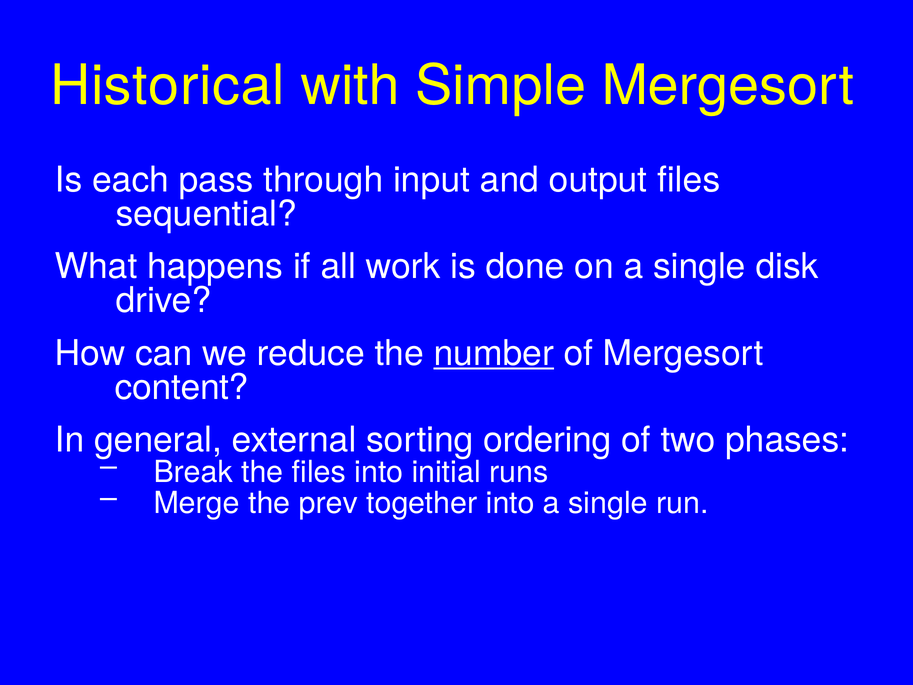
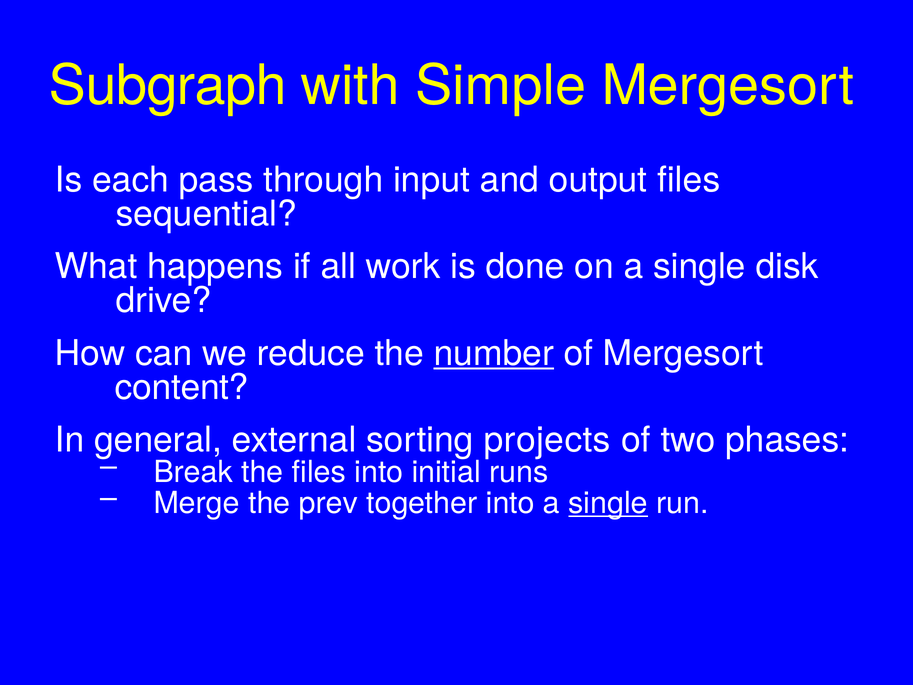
Historical: Historical -> Subgraph (168, 86)
ordering: ordering -> projects (547, 440)
single underline: none -> present (608, 503)
